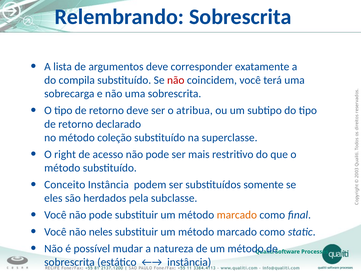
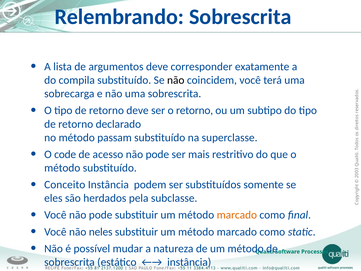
não colour: red -> black (176, 80)
o atribua: atribua -> retorno (195, 110)
coleção: coleção -> passam (114, 137)
right: right -> code (65, 154)
